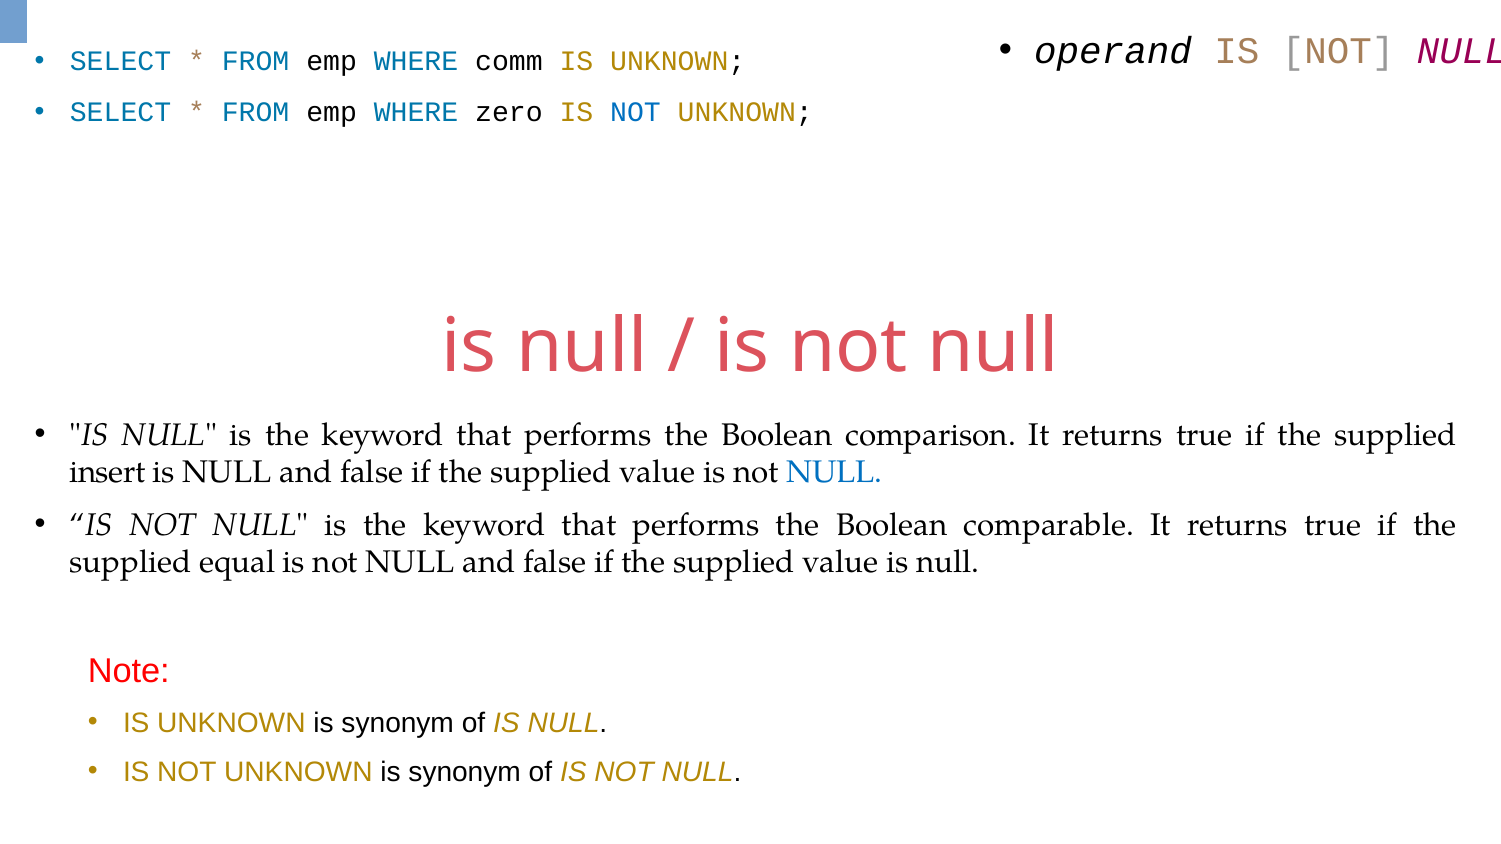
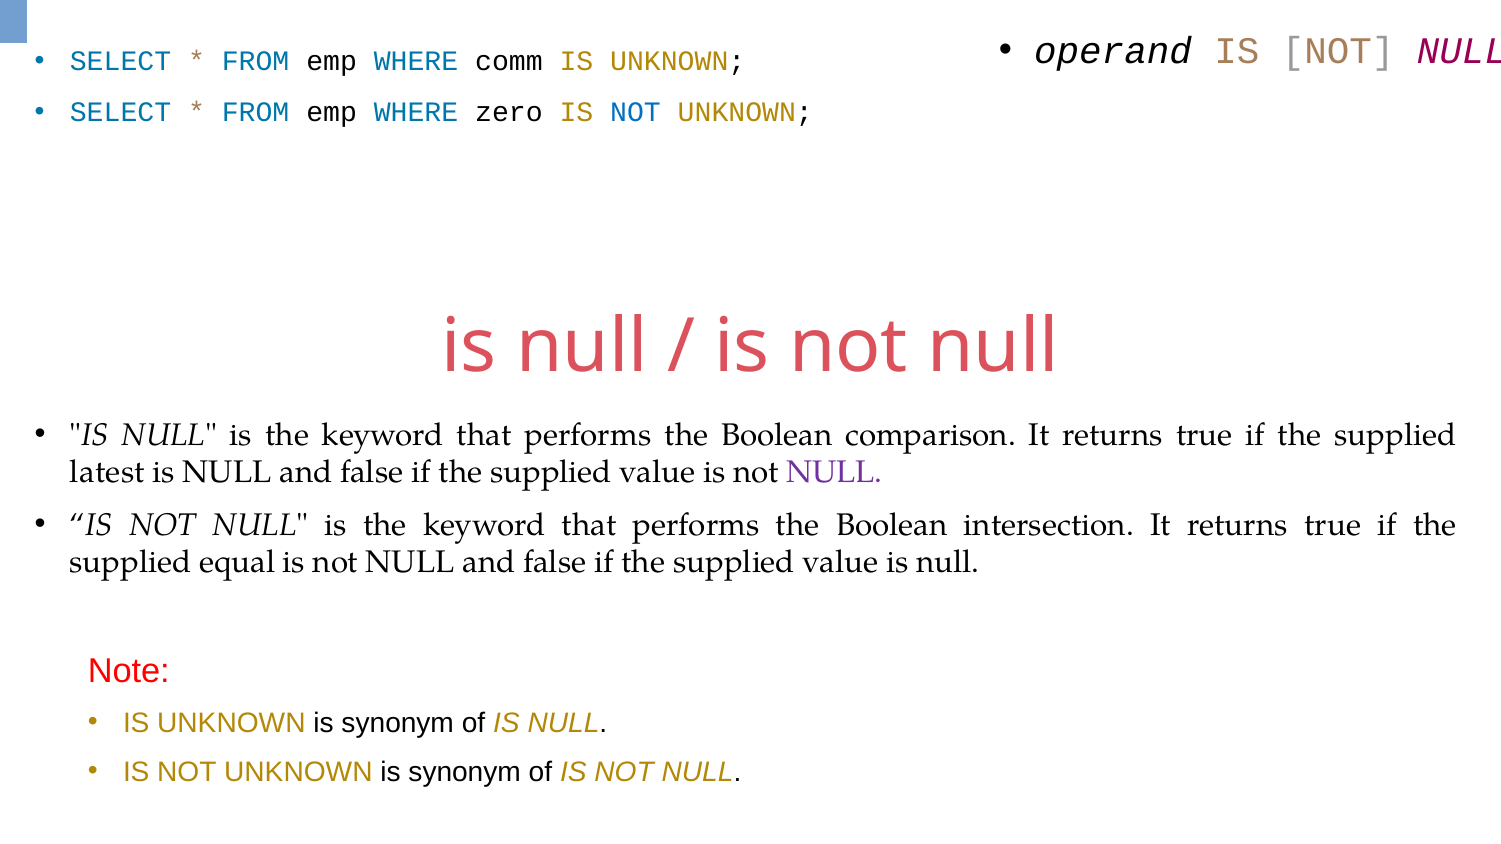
insert: insert -> latest (107, 473)
NULL colour: blue -> purple (834, 473)
comparable: comparable -> intersection (1049, 525)
